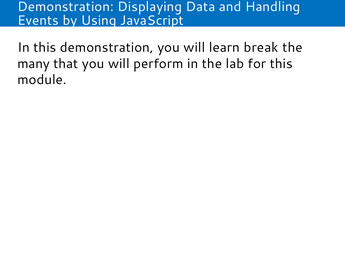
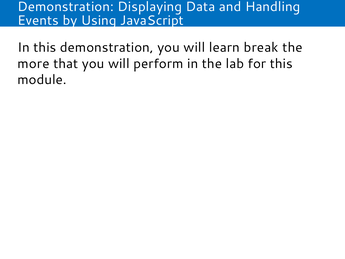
many: many -> more (33, 64)
